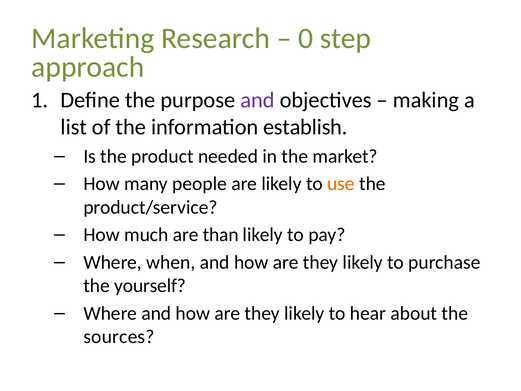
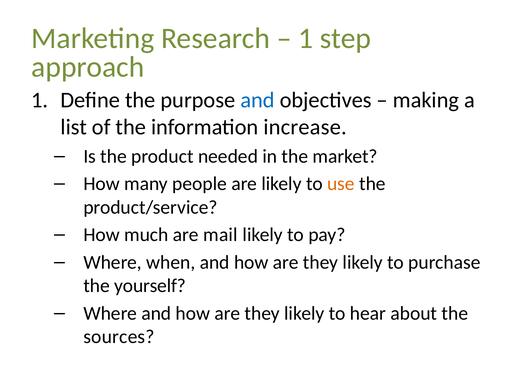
0: 0 -> 1 (306, 38)
and colour: purple -> blue (258, 100)
establish: establish -> increase (305, 127)
than: than -> mail (220, 235)
